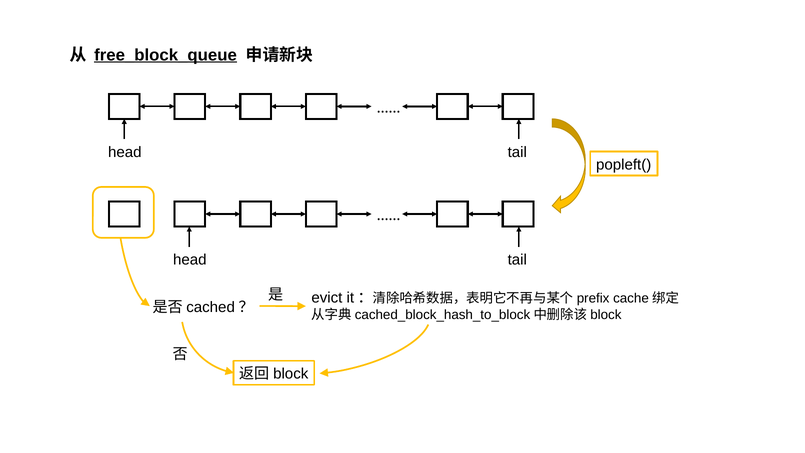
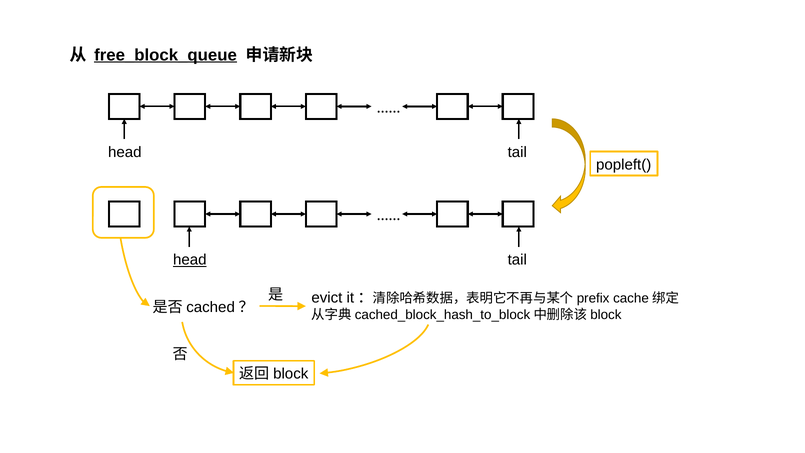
head underline: none -> present (190, 260)
